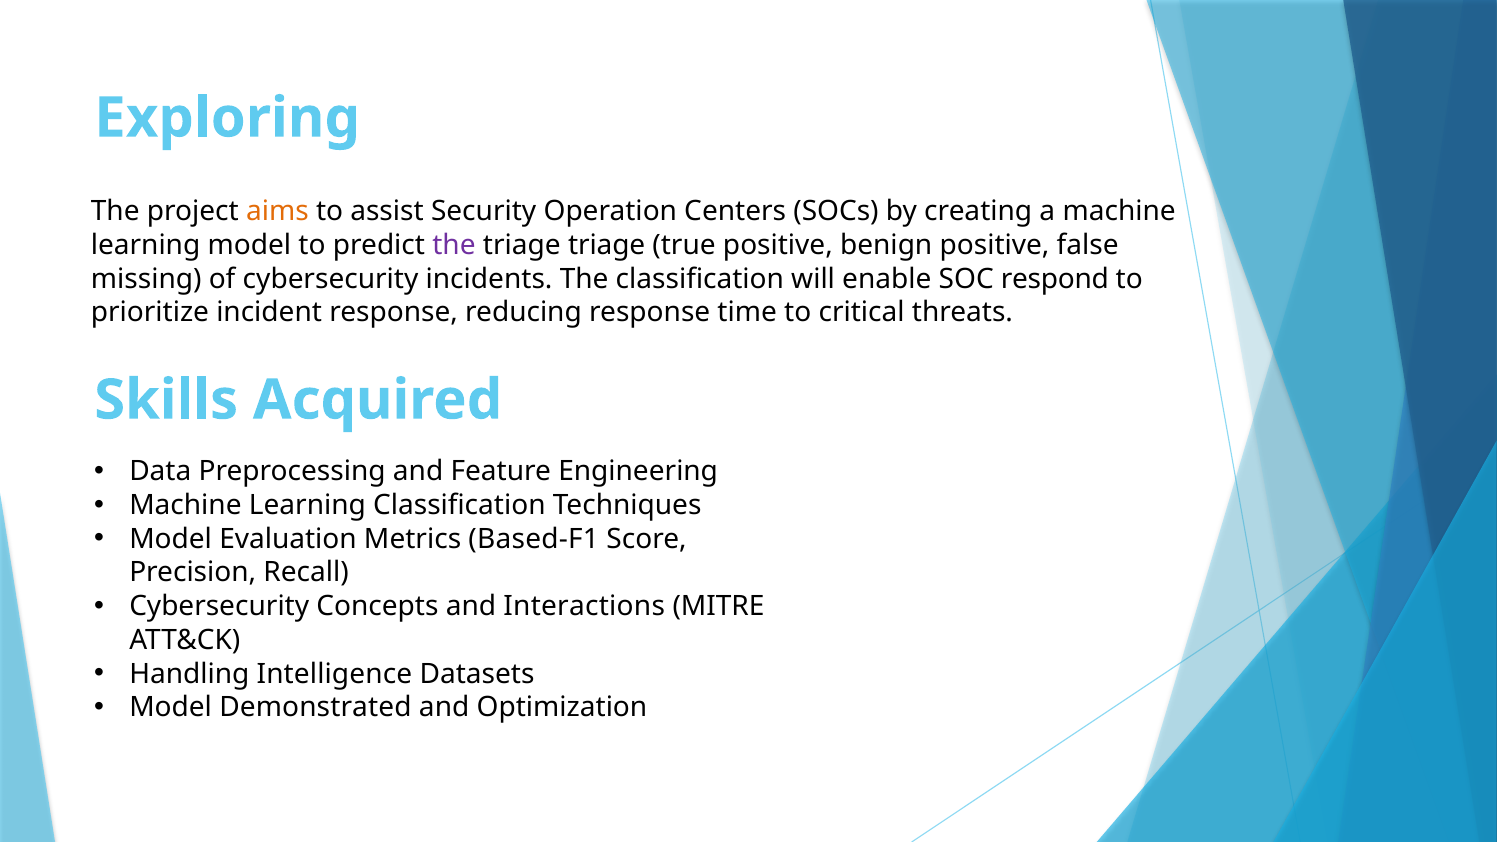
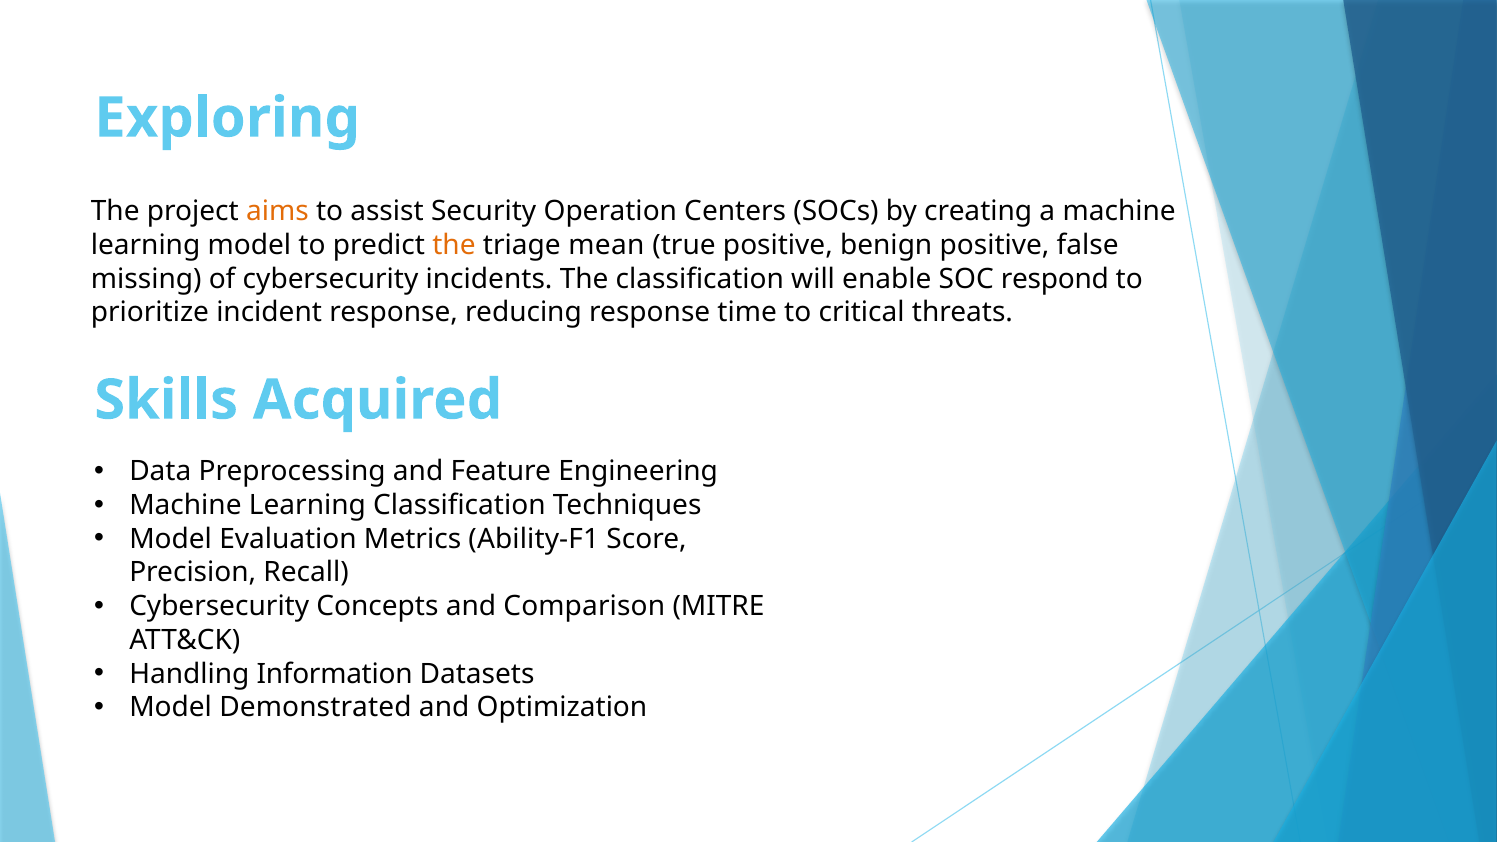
the colour: purple -> orange (454, 245)
triage triage: triage -> mean (606, 245)
Based-F1: Based-F1 -> Ability-F1 (534, 539)
Interactions: Interactions -> Comparison (584, 606)
Intelligence: Intelligence -> Information (335, 674)
